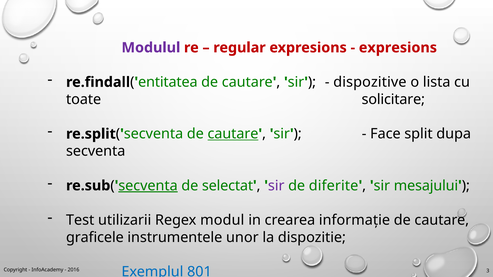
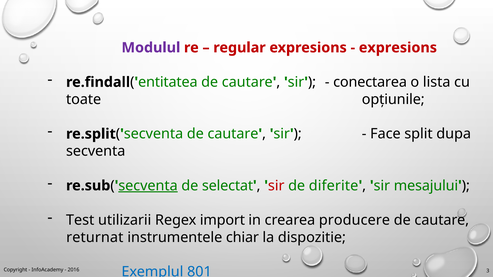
dispozitive: dispozitive -> conectarea (370, 82)
solicitare: solicitare -> opțiunile (393, 99)
cautare underline: present -> none (233, 134)
sir colour: purple -> red (276, 186)
modul: modul -> import (222, 220)
informație: informație -> producere (354, 220)
graficele: graficele -> returnat (95, 238)
unor: unor -> chiar (242, 238)
